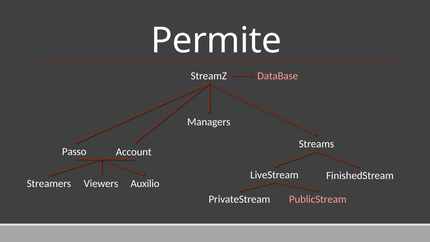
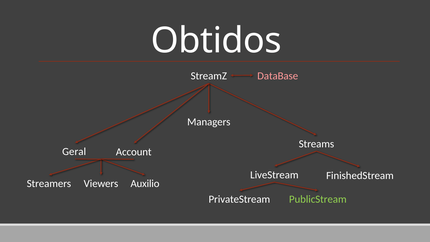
Permite: Permite -> Obtidos (216, 41)
Passo: Passo -> Geral (74, 152)
PublicStream colour: pink -> light green (318, 199)
